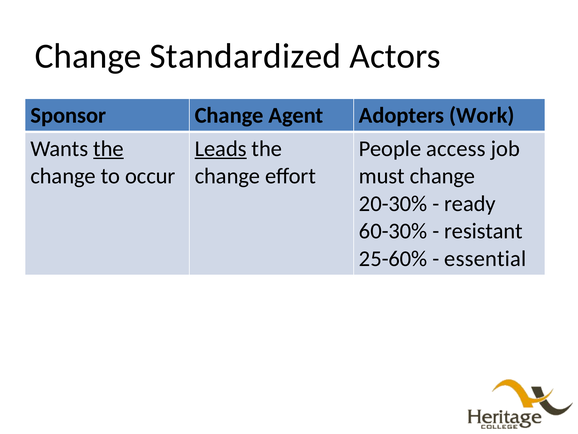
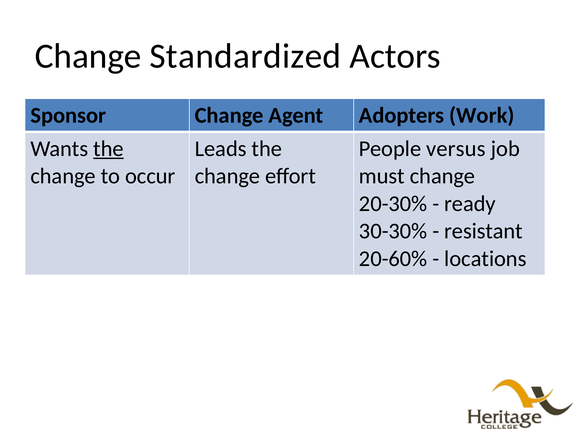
Leads underline: present -> none (221, 149)
access: access -> versus (456, 149)
60-30%: 60-30% -> 30-30% (393, 231)
25-60%: 25-60% -> 20-60% (393, 258)
essential: essential -> locations (485, 258)
